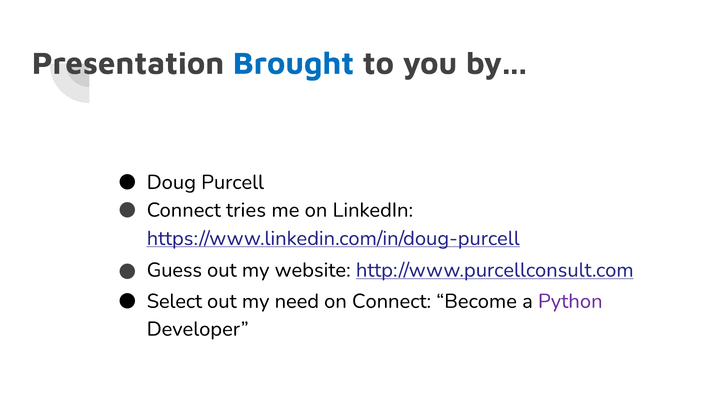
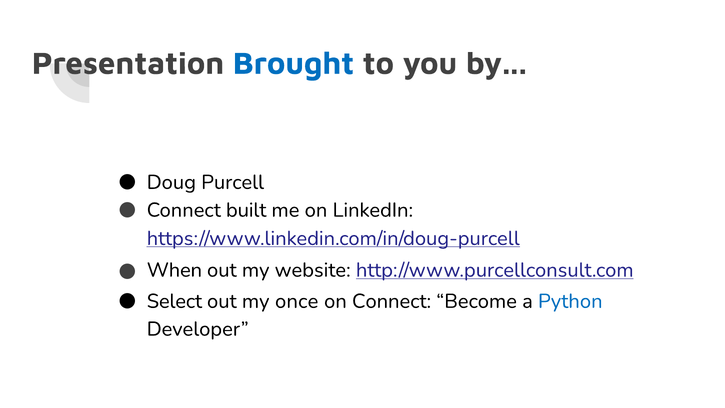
tries: tries -> built (246, 210)
Guess: Guess -> When (174, 270)
need: need -> once (297, 301)
Python colour: purple -> blue (570, 301)
